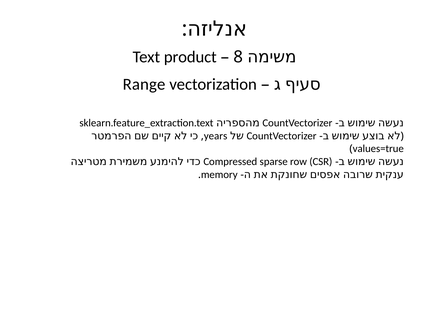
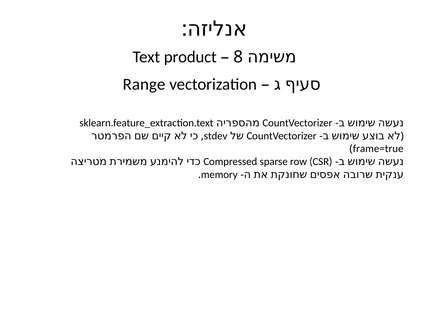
years: years -> stdev (216, 136)
values=true: values=true -> frame=true (378, 149)
